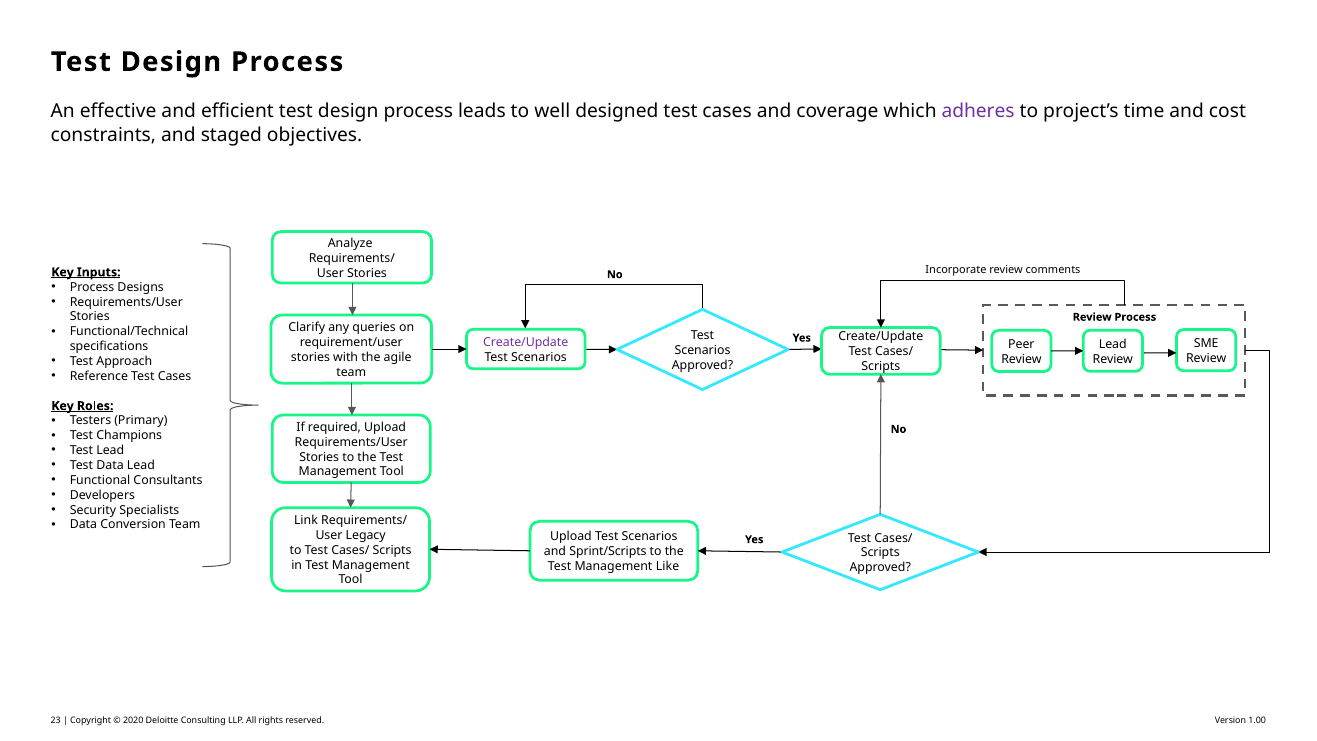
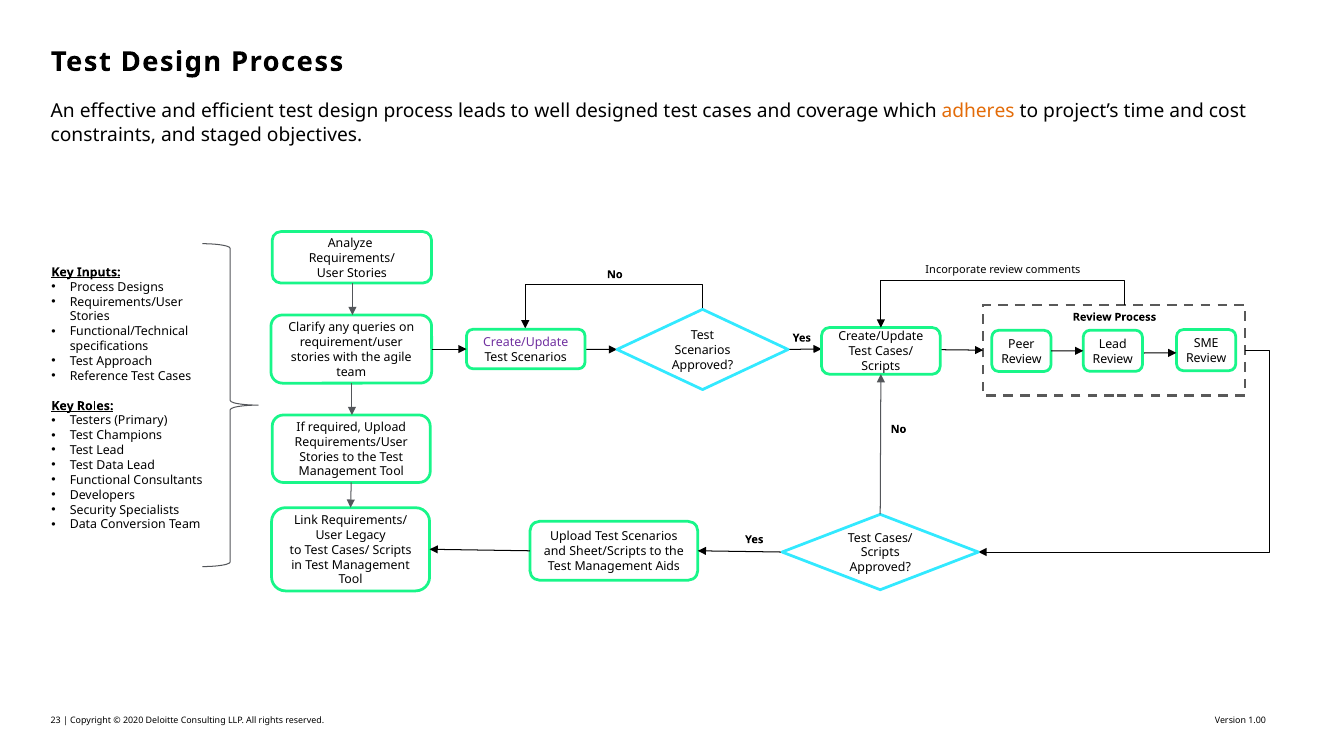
adheres colour: purple -> orange (978, 112)
Sprint/Scripts: Sprint/Scripts -> Sheet/Scripts (608, 551)
Like: Like -> Aids (668, 566)
